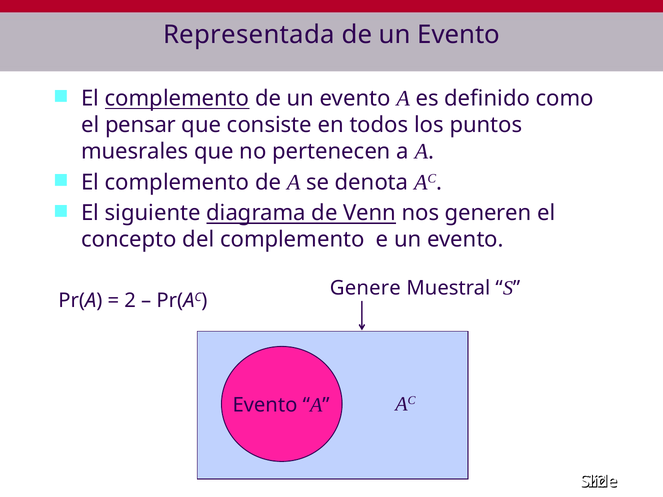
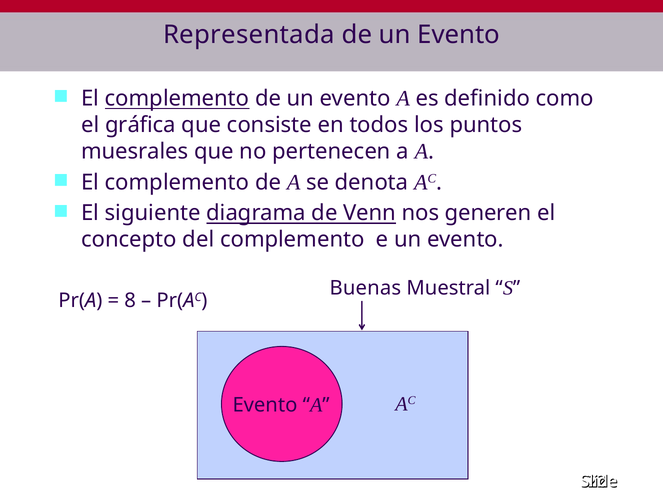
pensar: pensar -> gráfica (140, 125)
Genere: Genere -> Buenas (365, 288)
2: 2 -> 8 (130, 301)
